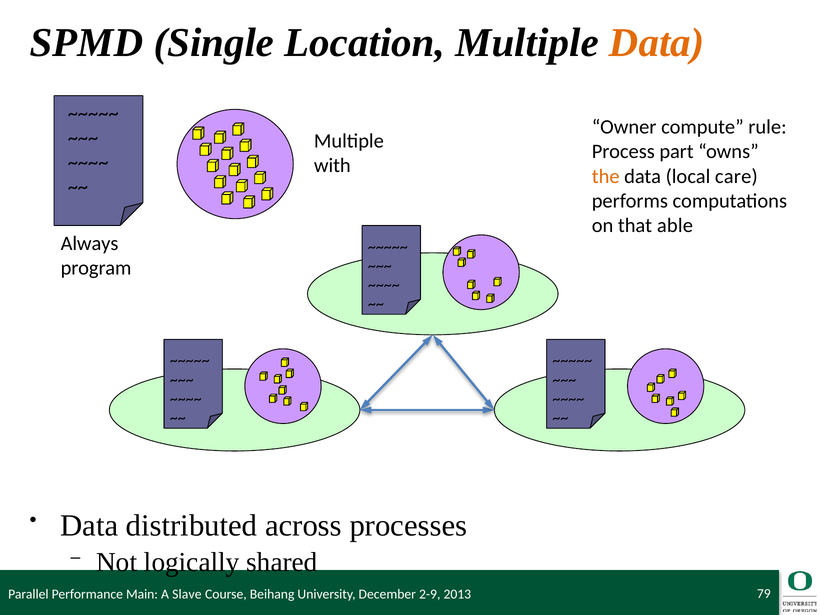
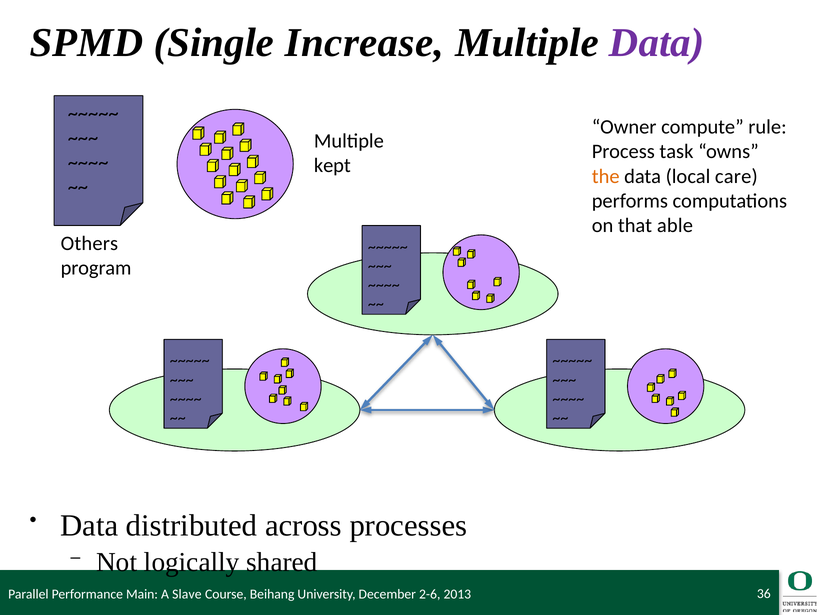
Location: Location -> Increase (365, 43)
Data colour: orange -> purple (657, 43)
part: part -> task (676, 152)
with: with -> kept (332, 165)
Always: Always -> Others (89, 243)
2-9: 2-9 -> 2-6 (430, 594)
79: 79 -> 36 (764, 594)
